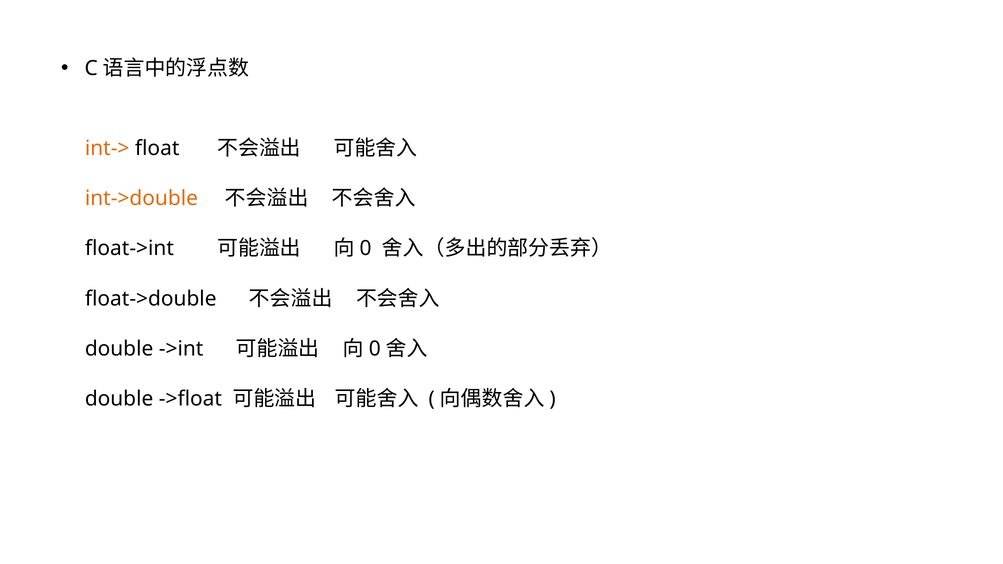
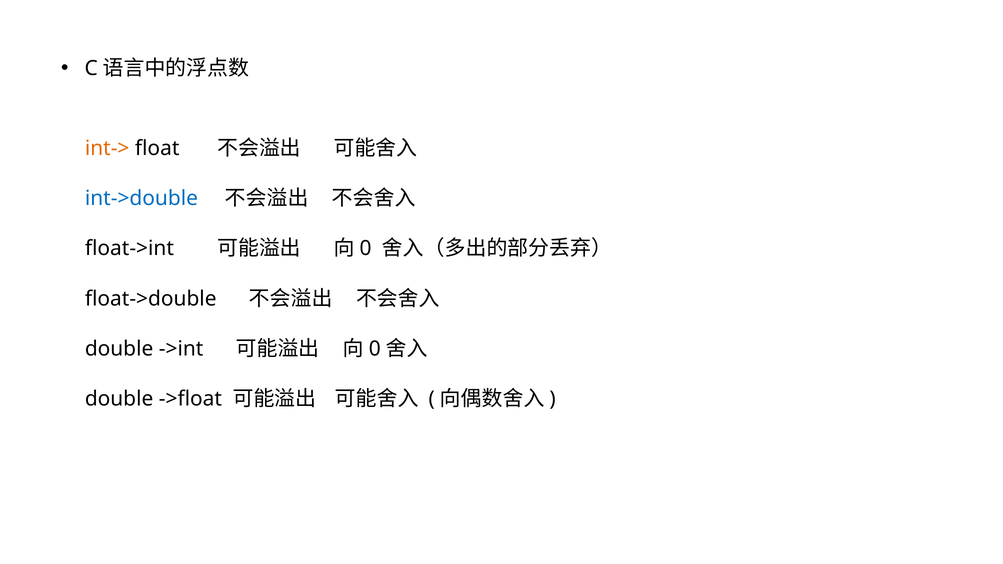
int->double colour: orange -> blue (141, 198)
